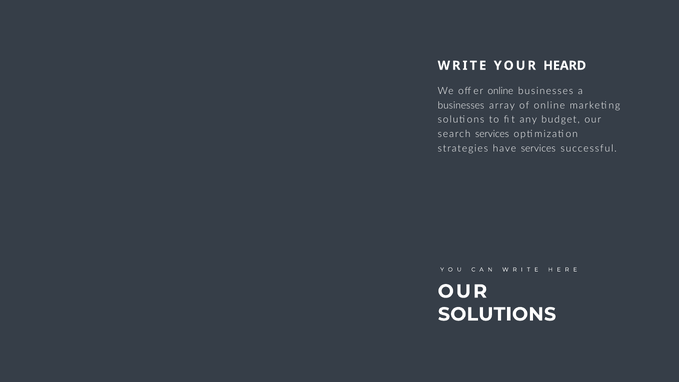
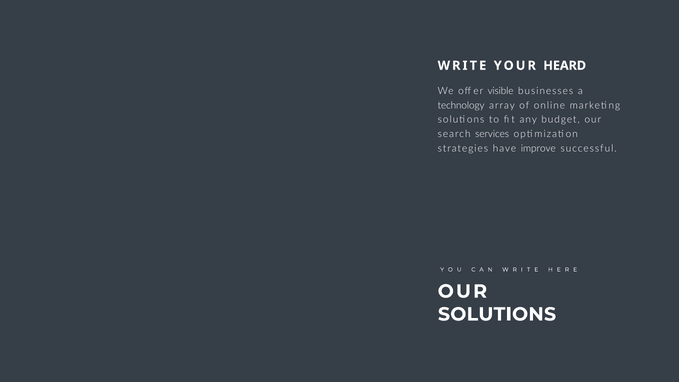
offer online: online -> visible (501, 91)
businesses: businesses -> technology (461, 105)
have services: services -> improve (538, 149)
